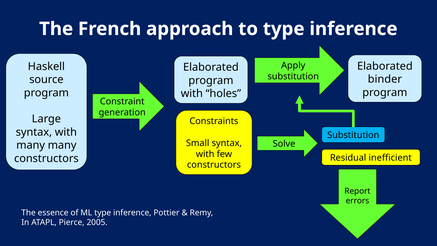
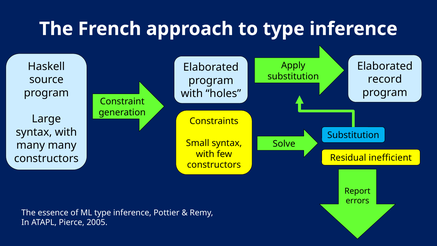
binder: binder -> record (385, 79)
